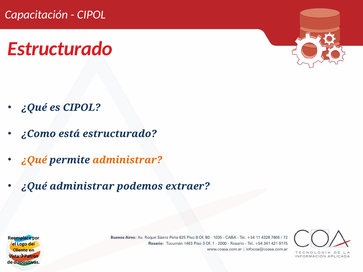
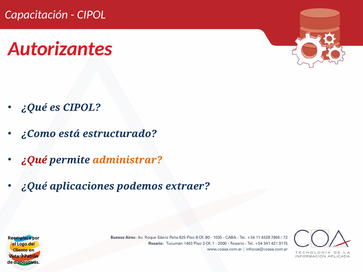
Estructurado: Estructurado -> Autorizantes (60, 49)
¿Qué colour: orange -> red (34, 160)
¿Qué administrar: administrar -> aplicaciones (82, 186)
